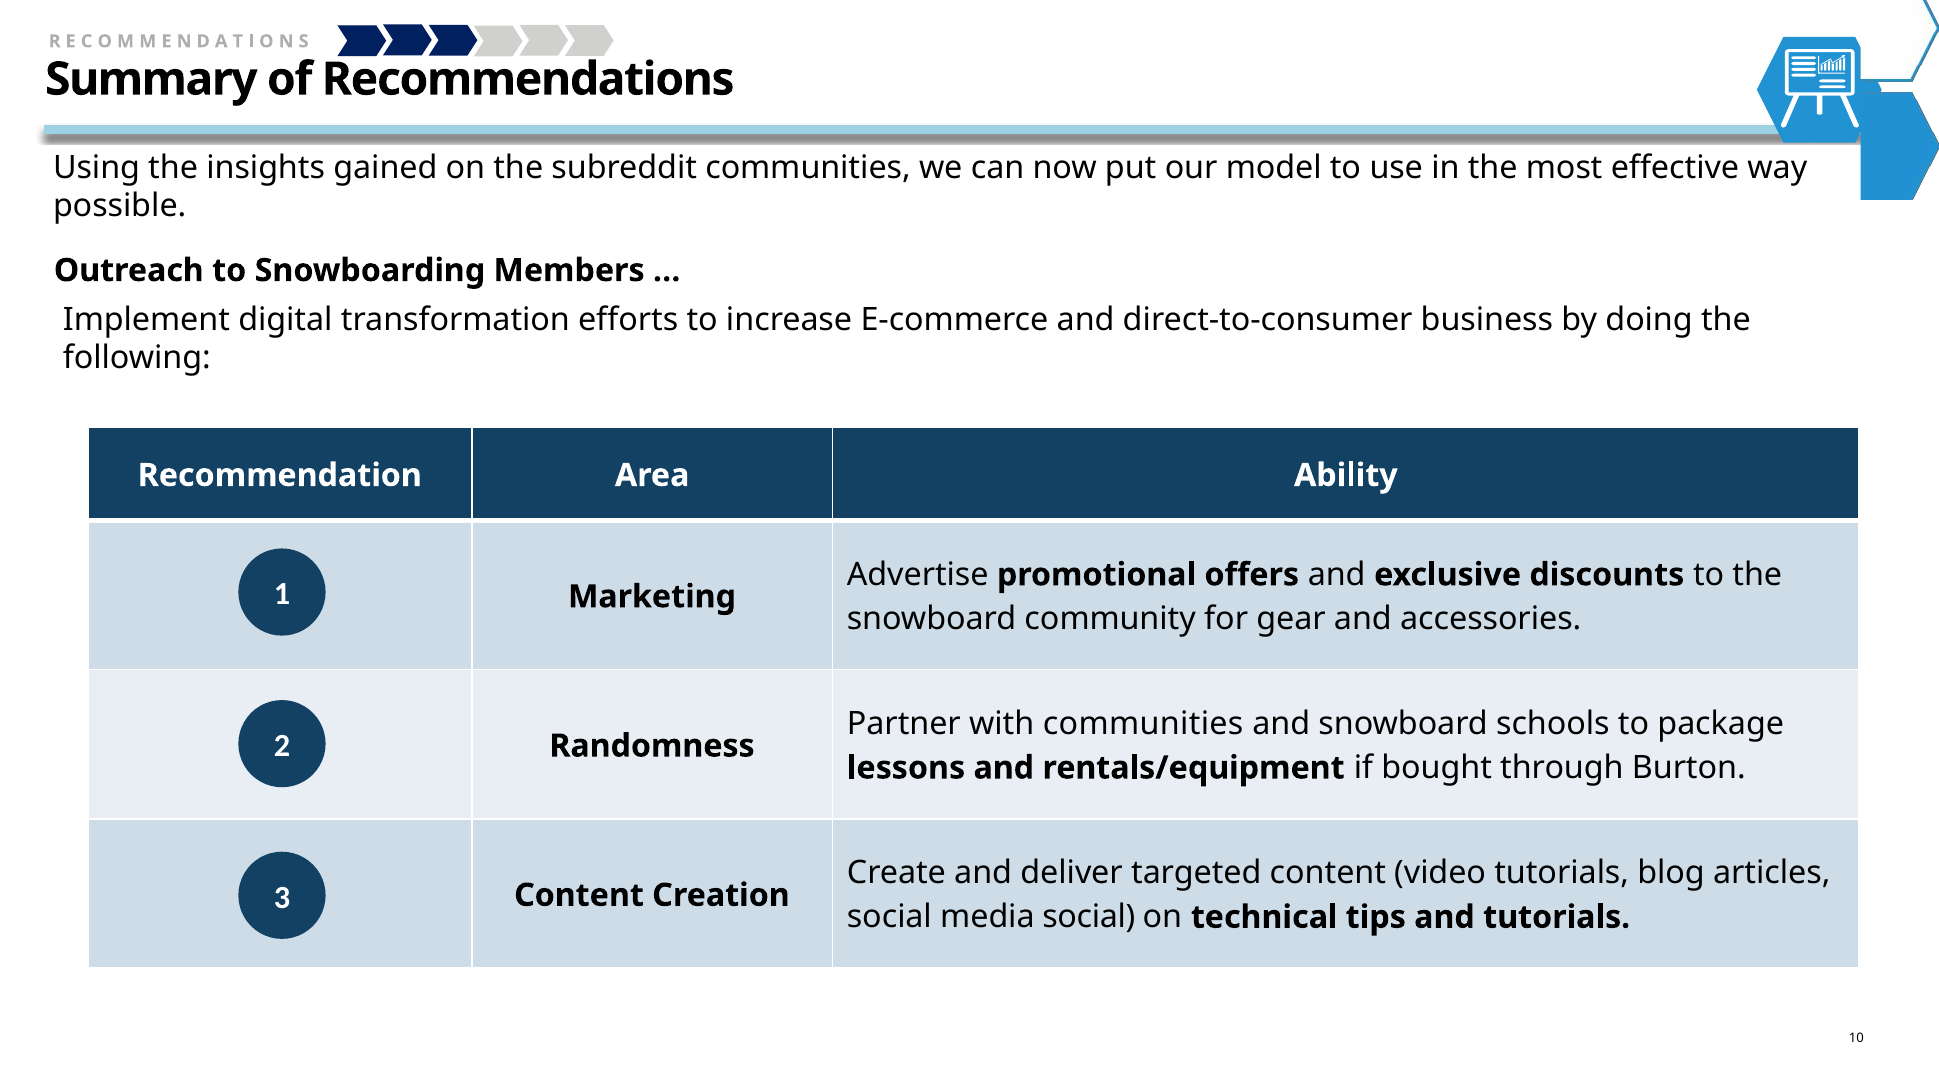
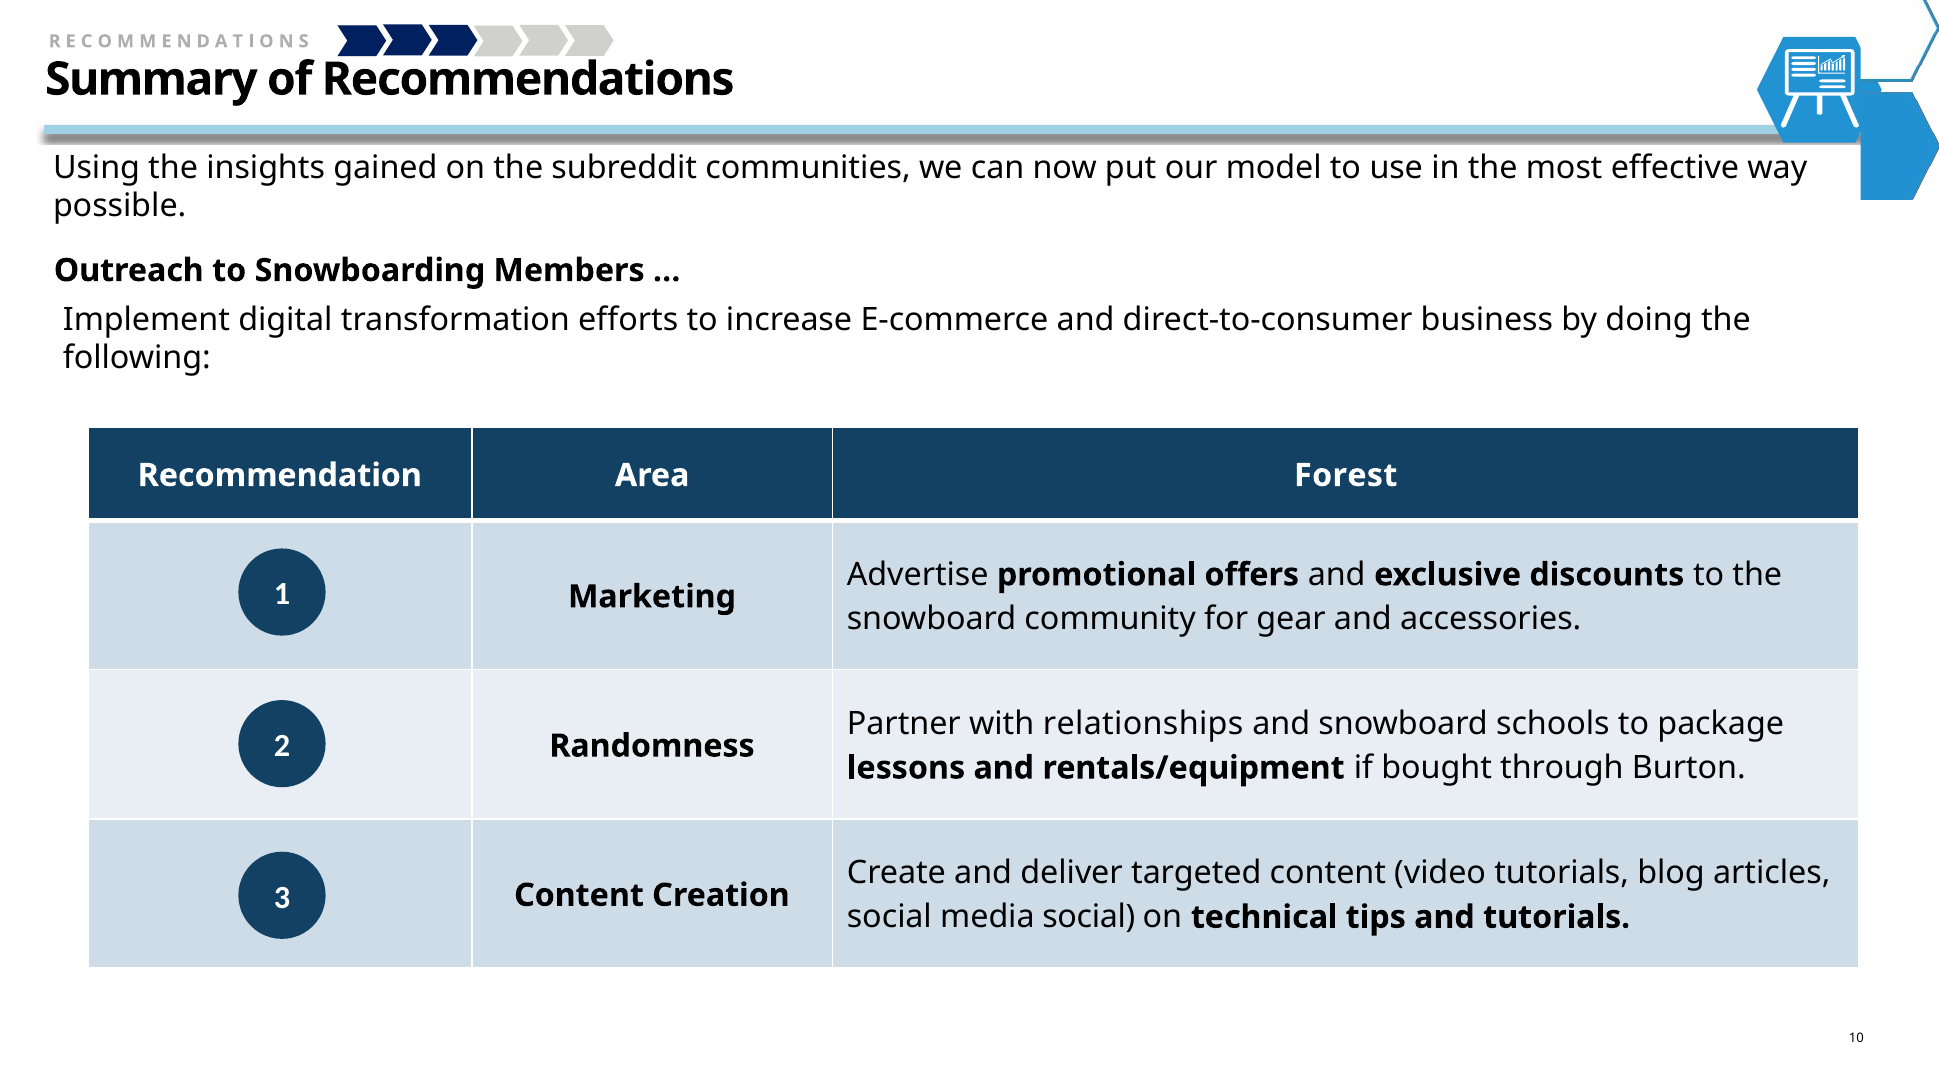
Ability: Ability -> Forest (1346, 476)
with communities: communities -> relationships (1143, 724)
